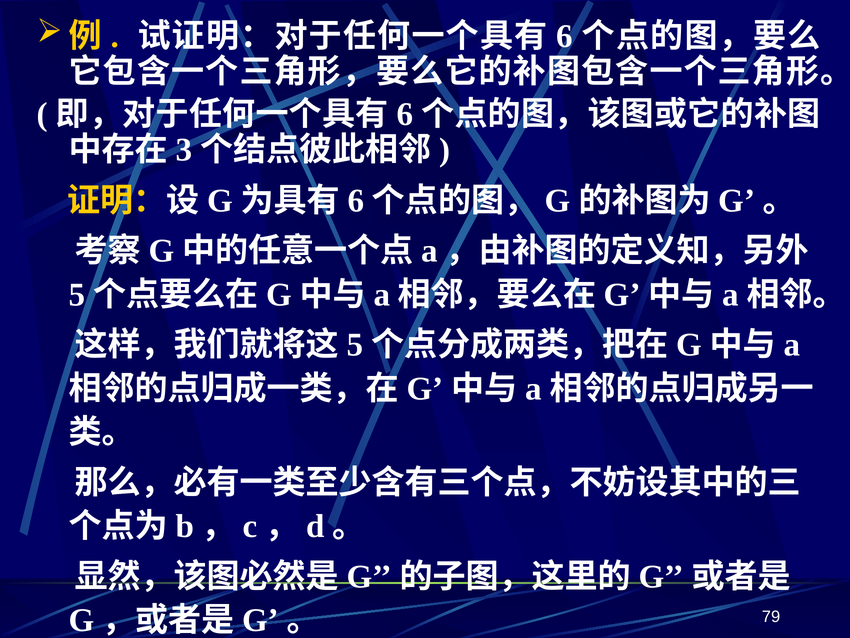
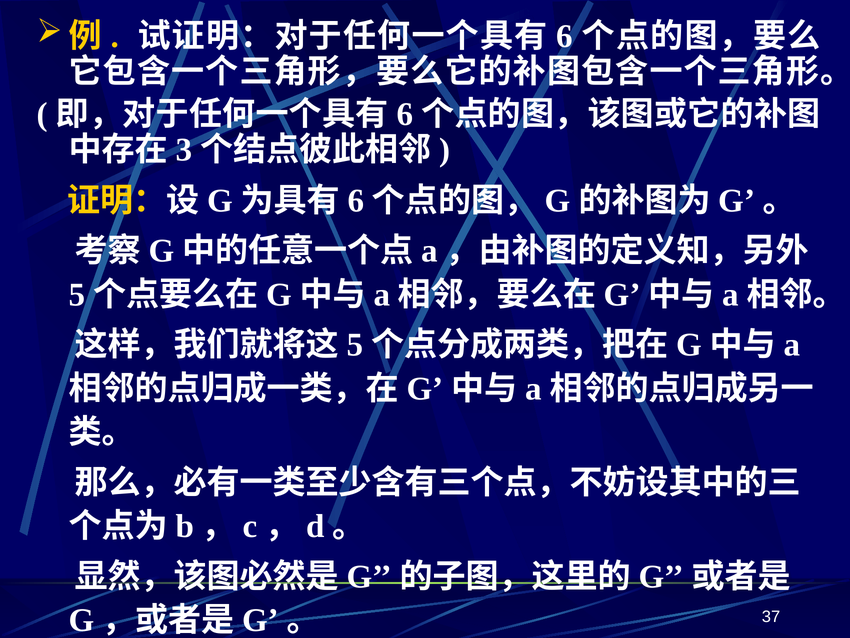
79: 79 -> 37 (771, 616)
